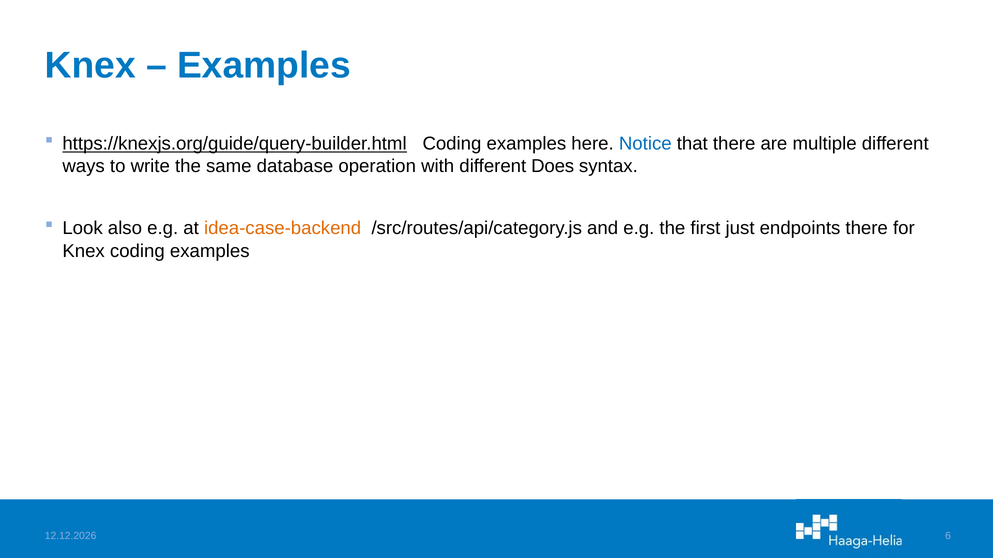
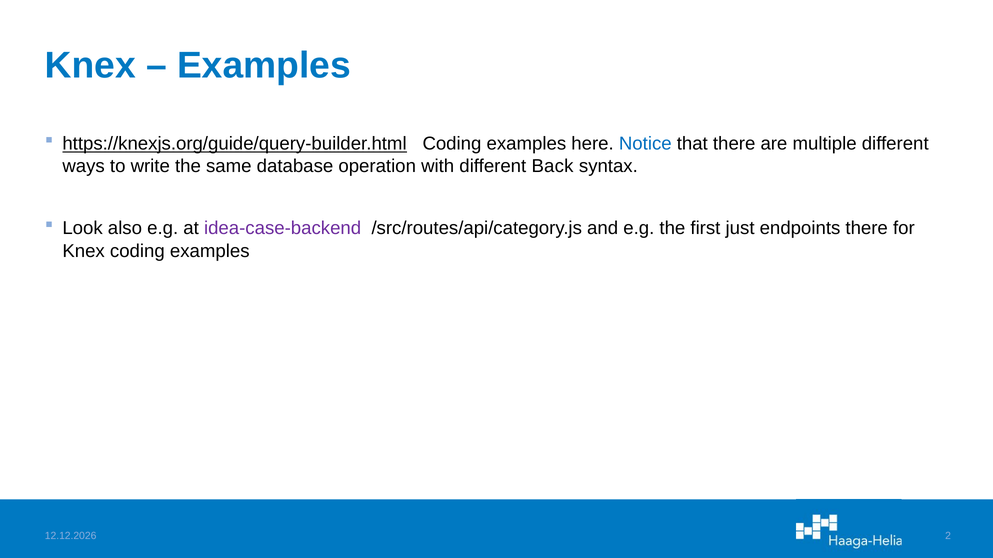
Does: Does -> Back (552, 166)
idea-case-backend colour: orange -> purple (283, 229)
6: 6 -> 2 (948, 536)
